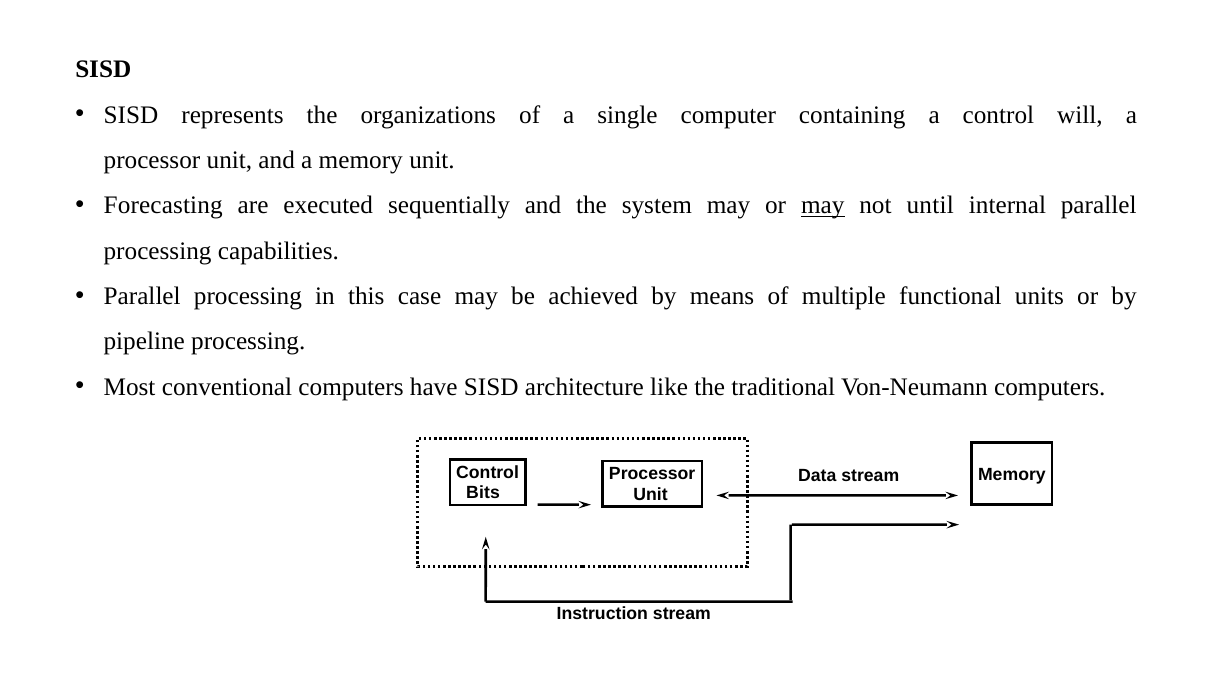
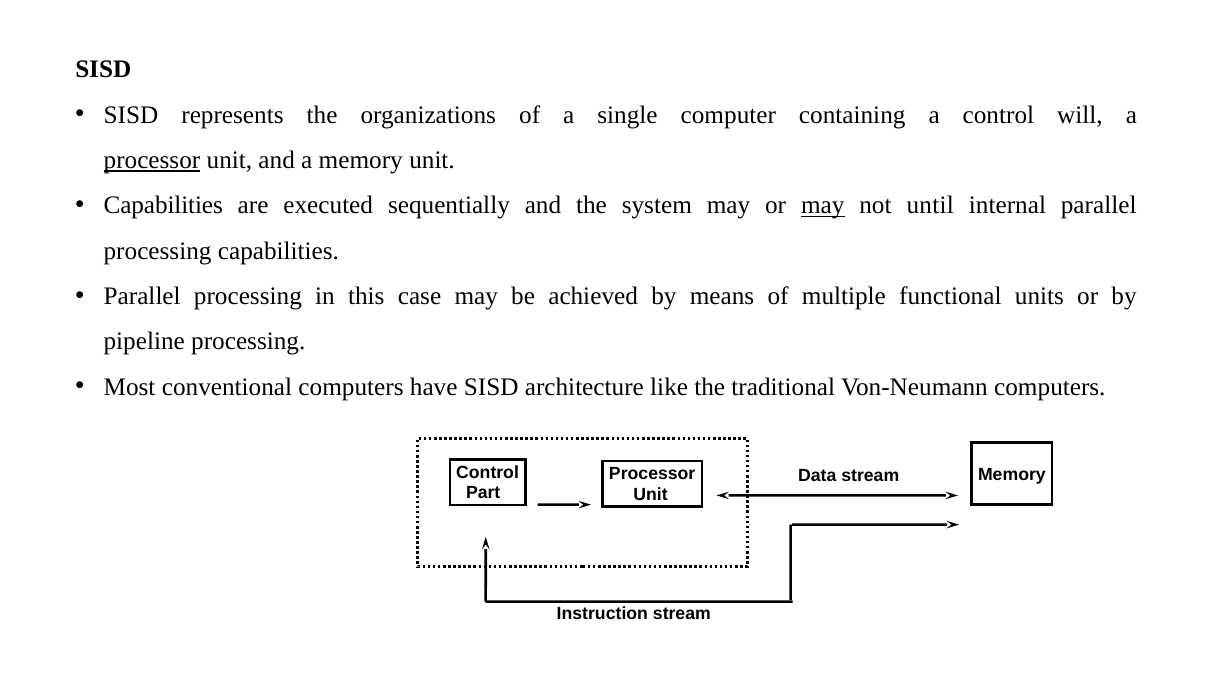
processor underline: none -> present (152, 160)
Forecasting: Forecasting -> Capabilities (163, 206)
Bits: Bits -> Part (483, 493)
